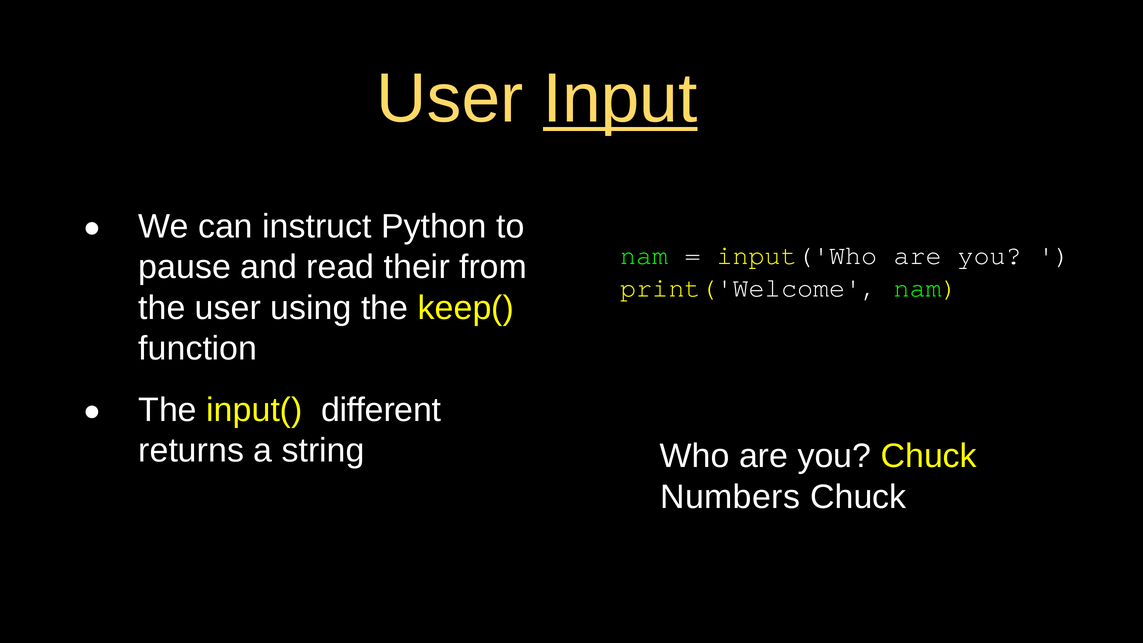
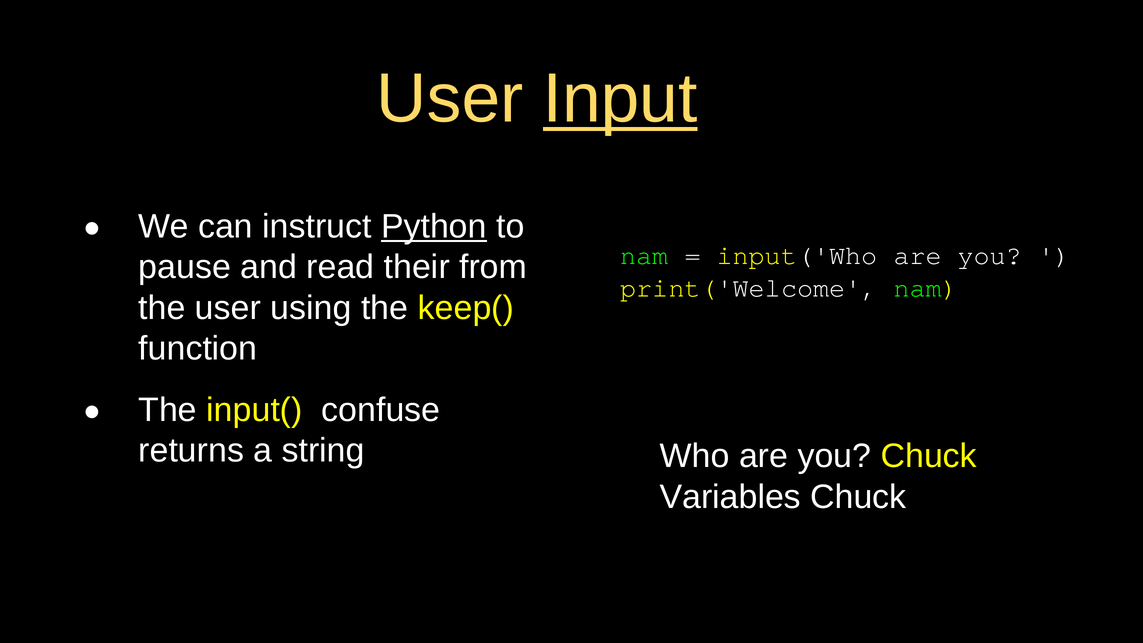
Python underline: none -> present (434, 226)
different: different -> confuse (381, 410)
Numbers: Numbers -> Variables (730, 497)
